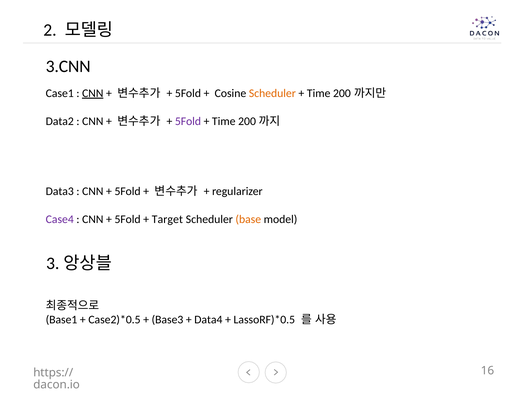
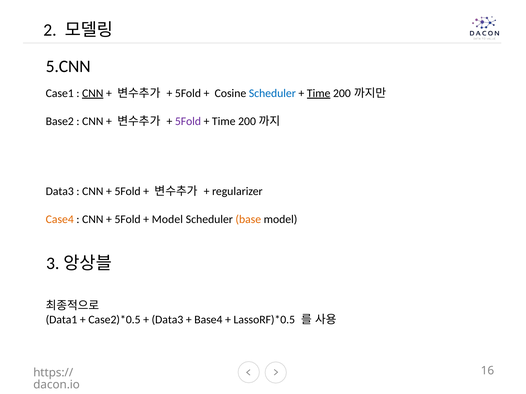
3.CNN: 3.CNN -> 5.CNN (68, 66)
Scheduler colour: orange -> blue (272, 93)
Time underline: none -> present (319, 93)
Data2: Data2 -> Base2 (60, 121)
Case4 colour: purple -> orange (60, 220)
Target: Target -> Model (167, 220)
Base1: Base1 -> Data1 (61, 320)
Base3: Base3 -> Data3 (167, 320)
Data4: Data4 -> Base4 (208, 320)
